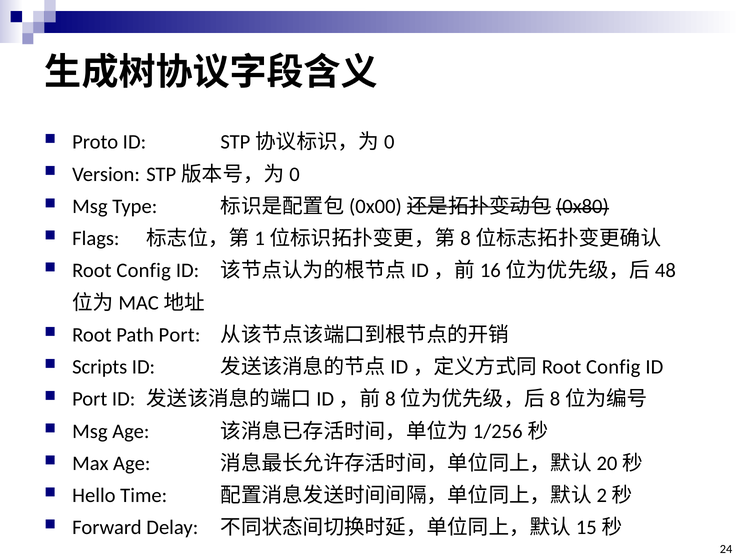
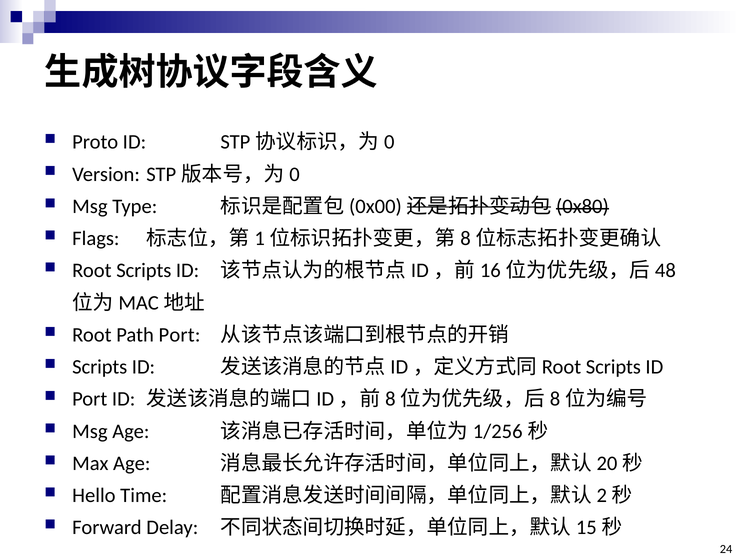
Root Config: Config -> Scripts (144, 270)
Config: Config -> Scripts (613, 367)
